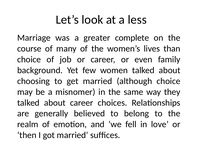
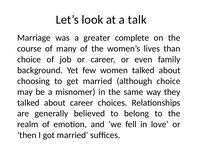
less: less -> talk (137, 20)
